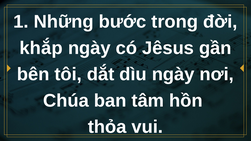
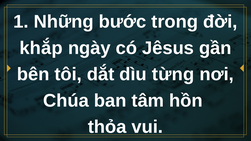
dìu ngày: ngày -> từng (173, 74)
